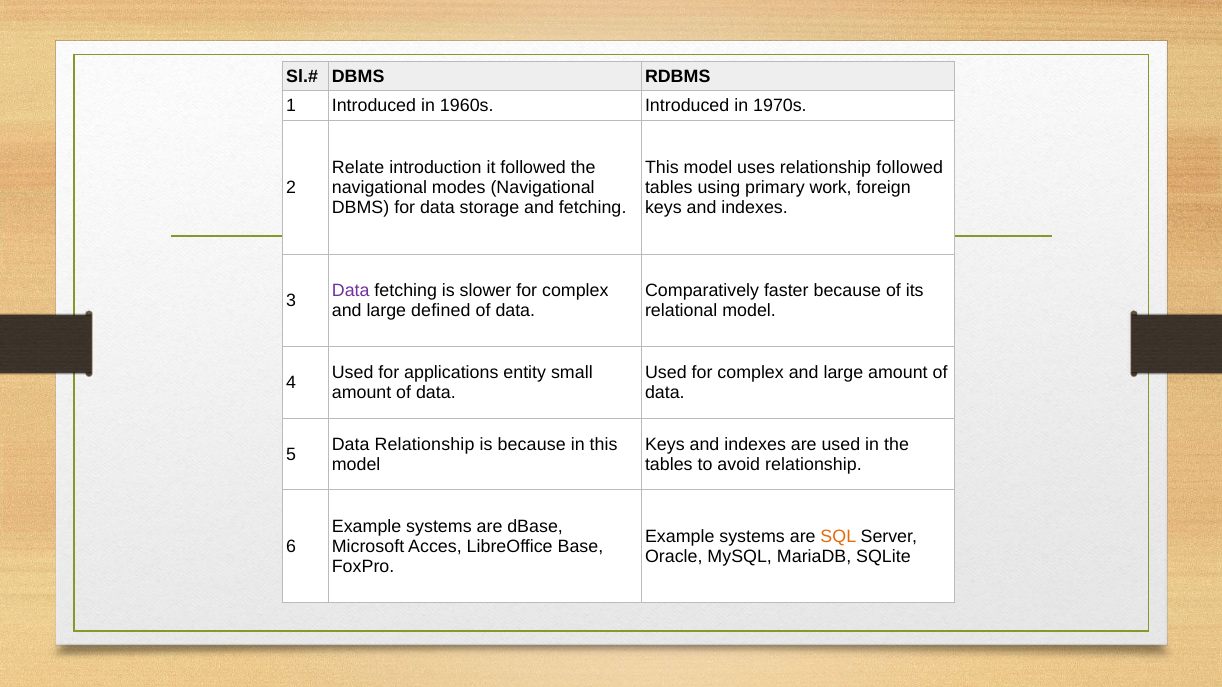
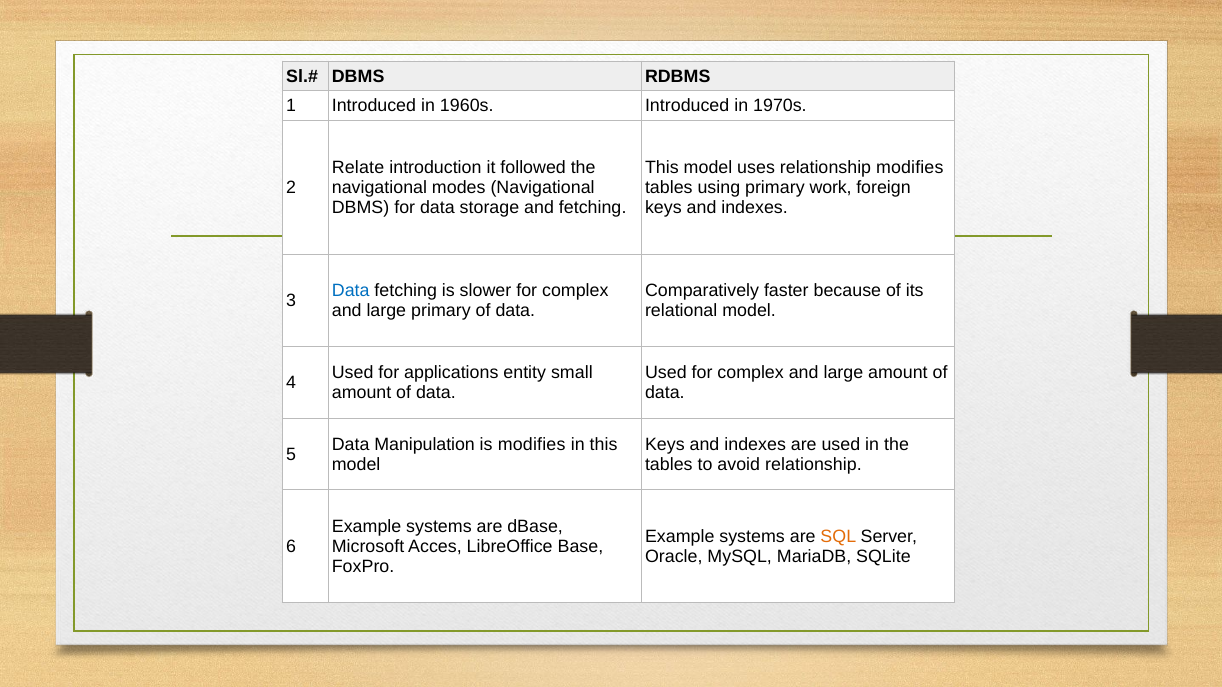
relationship followed: followed -> modifies (910, 168)
Data colour: purple -> blue (351, 291)
large defined: defined -> primary (441, 311)
Data Relationship: Relationship -> Manipulation (425, 444)
is because: because -> modifies (532, 444)
